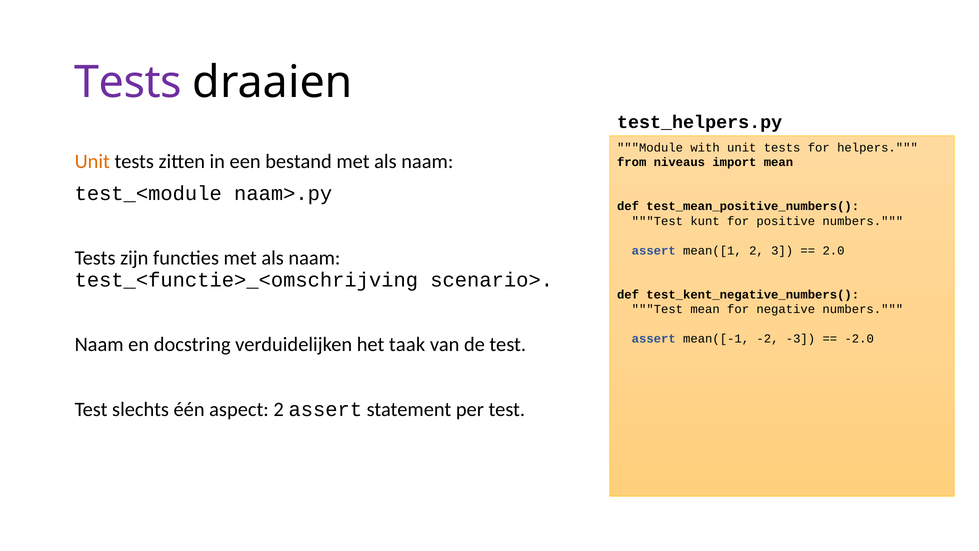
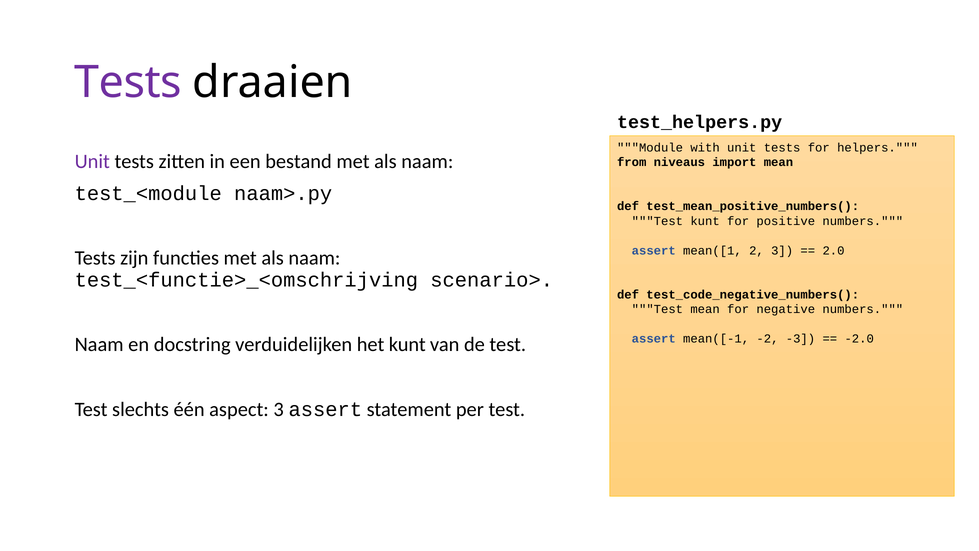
Unit colour: orange -> purple (92, 161)
test_kent_negative_numbers(: test_kent_negative_numbers( -> test_code_negative_numbers( (753, 294)
het taak: taak -> kunt (407, 345)
aspect 2: 2 -> 3 (279, 409)
